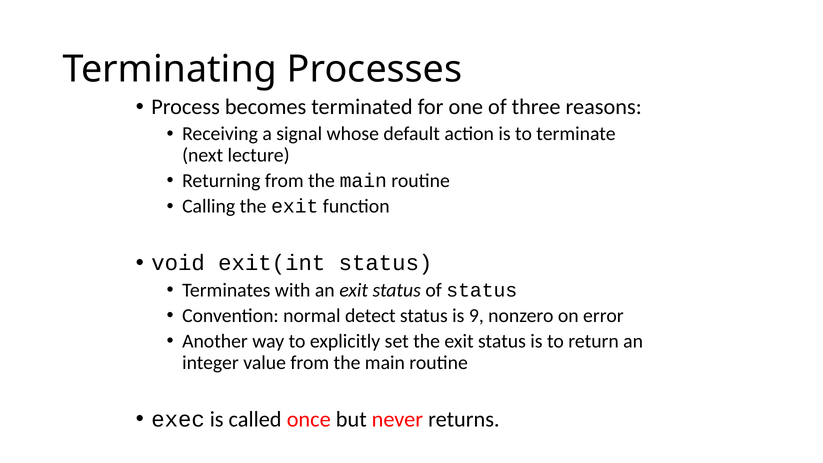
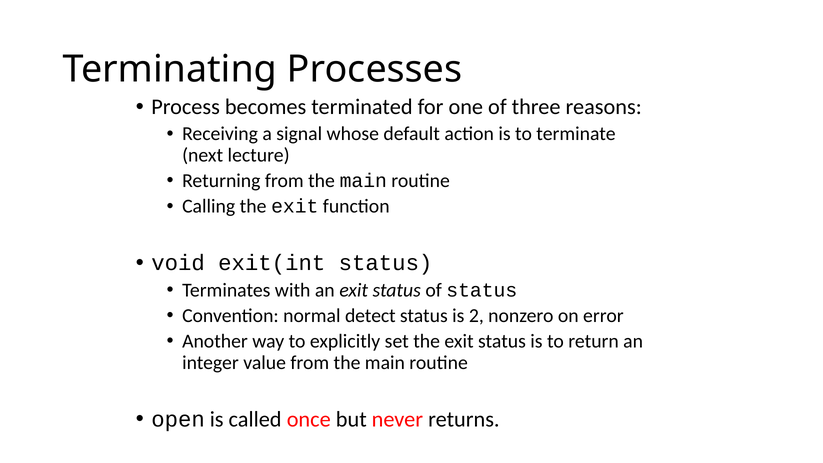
9: 9 -> 2 (476, 316)
exec: exec -> open (178, 419)
